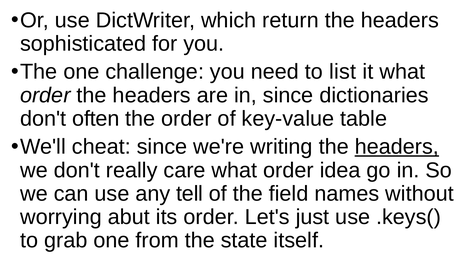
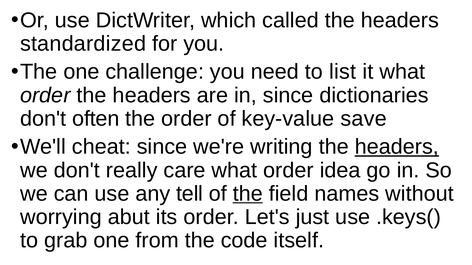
return: return -> called (291, 20)
sophisticated: sophisticated -> standardized (83, 44)
table: table -> save (364, 119)
the underline: none -> present (248, 194)
state: state -> code (244, 241)
